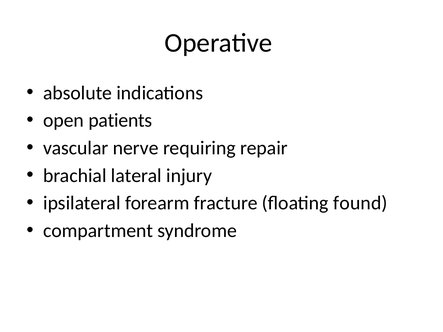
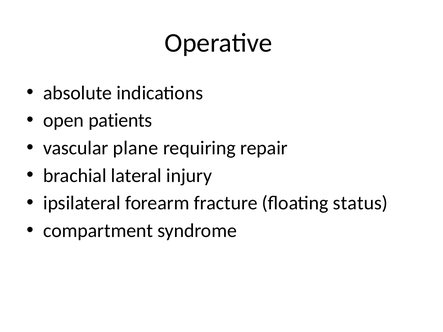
nerve: nerve -> plane (136, 148)
found: found -> status (360, 203)
